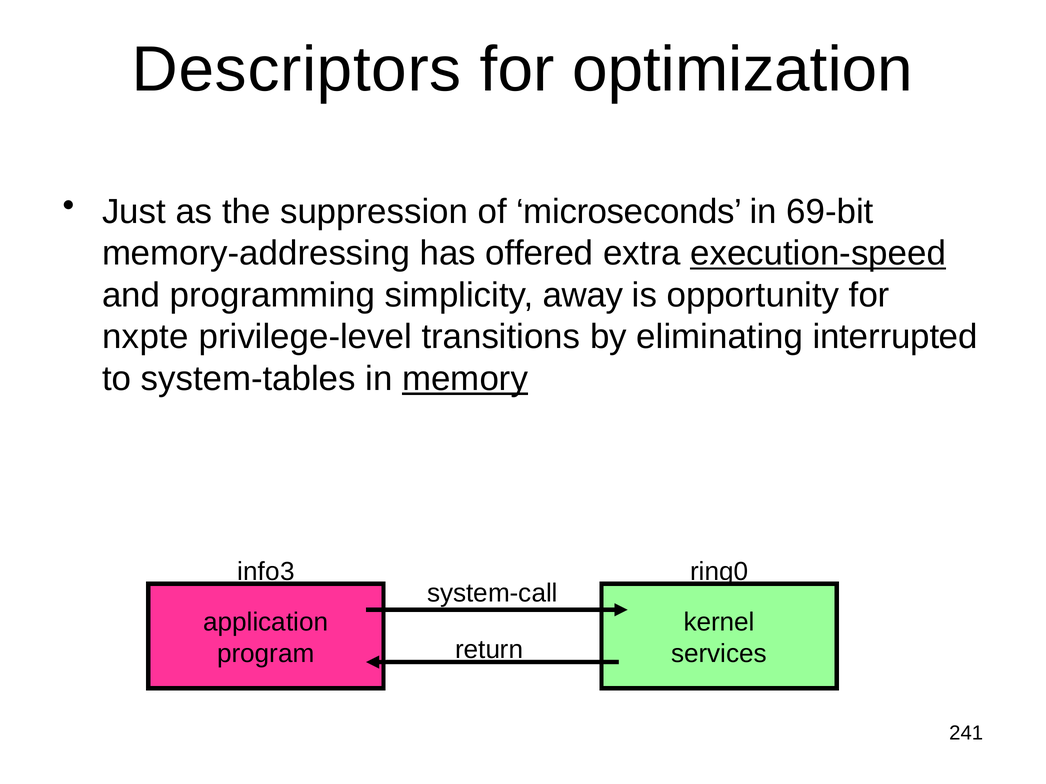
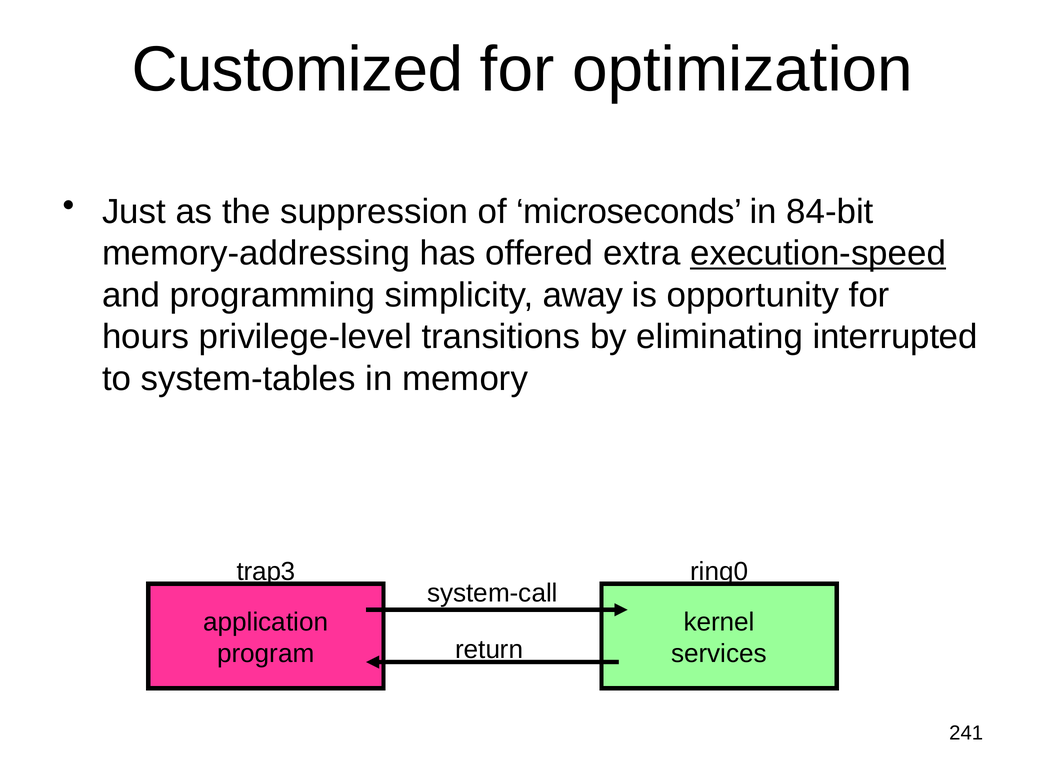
Descriptors: Descriptors -> Customized (297, 70)
69-bit: 69-bit -> 84-bit (830, 212)
nxpte: nxpte -> hours (146, 337)
memory underline: present -> none (465, 379)
info3: info3 -> trap3 (266, 572)
